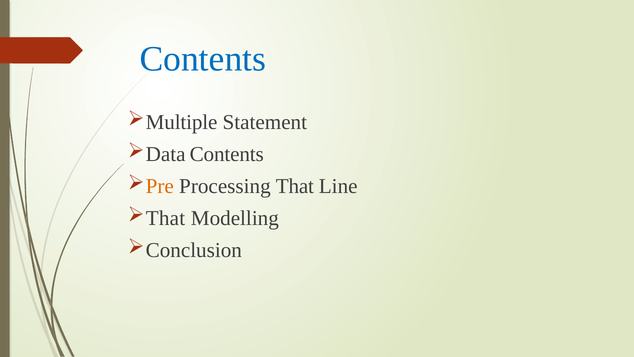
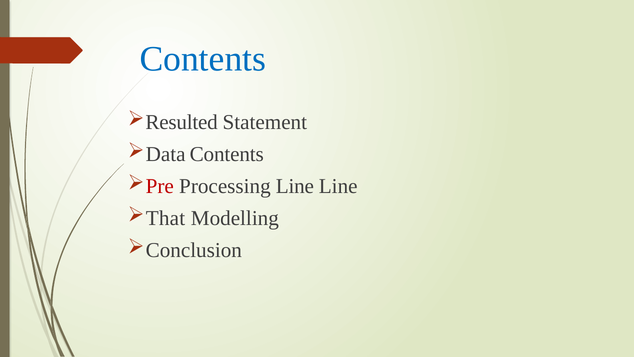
Multiple: Multiple -> Resulted (182, 122)
Pre colour: orange -> red (160, 186)
Processing That: That -> Line (295, 186)
